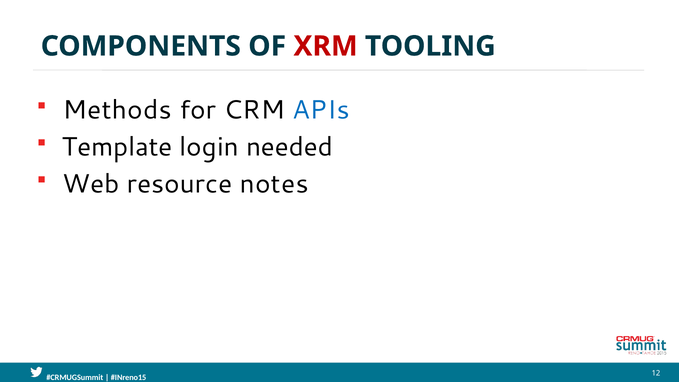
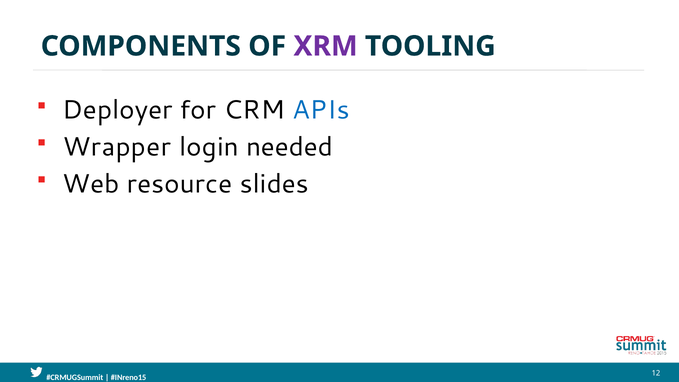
XRM colour: red -> purple (326, 46)
Methods: Methods -> Deployer (118, 110)
Template: Template -> Wrapper (117, 147)
notes: notes -> slides (274, 184)
